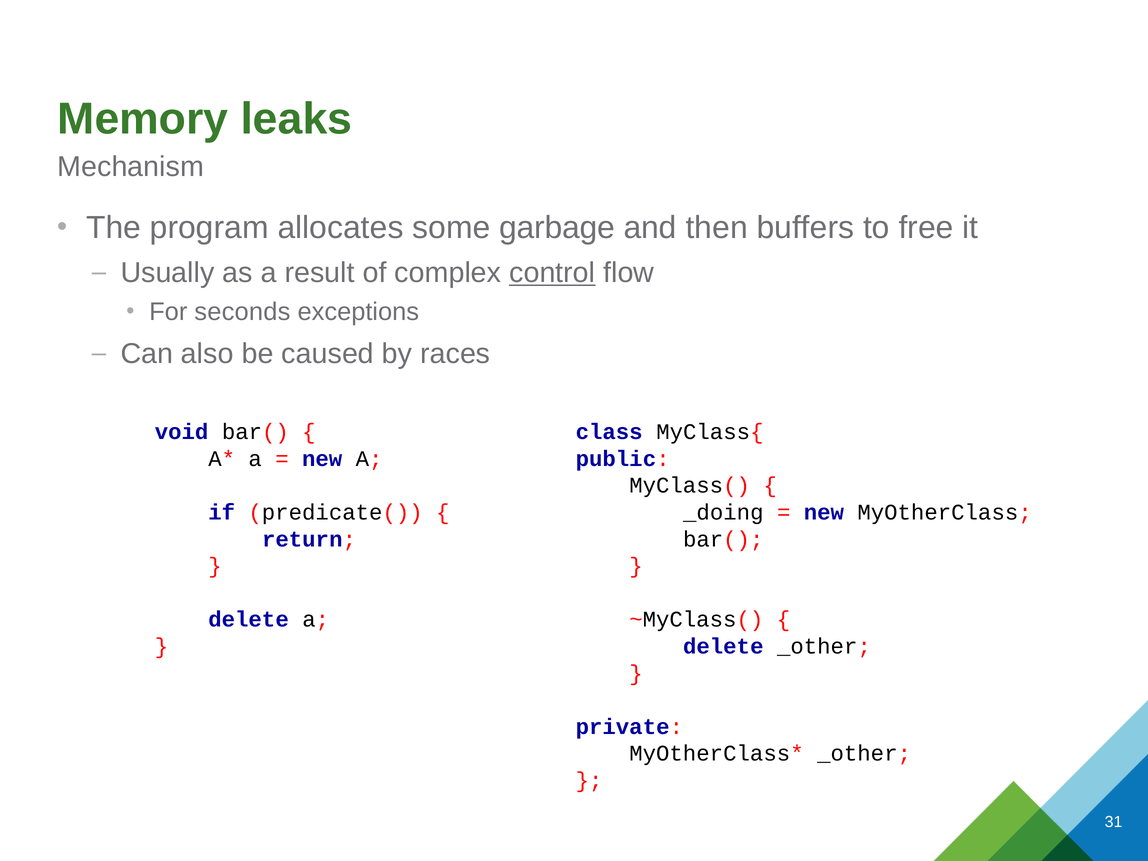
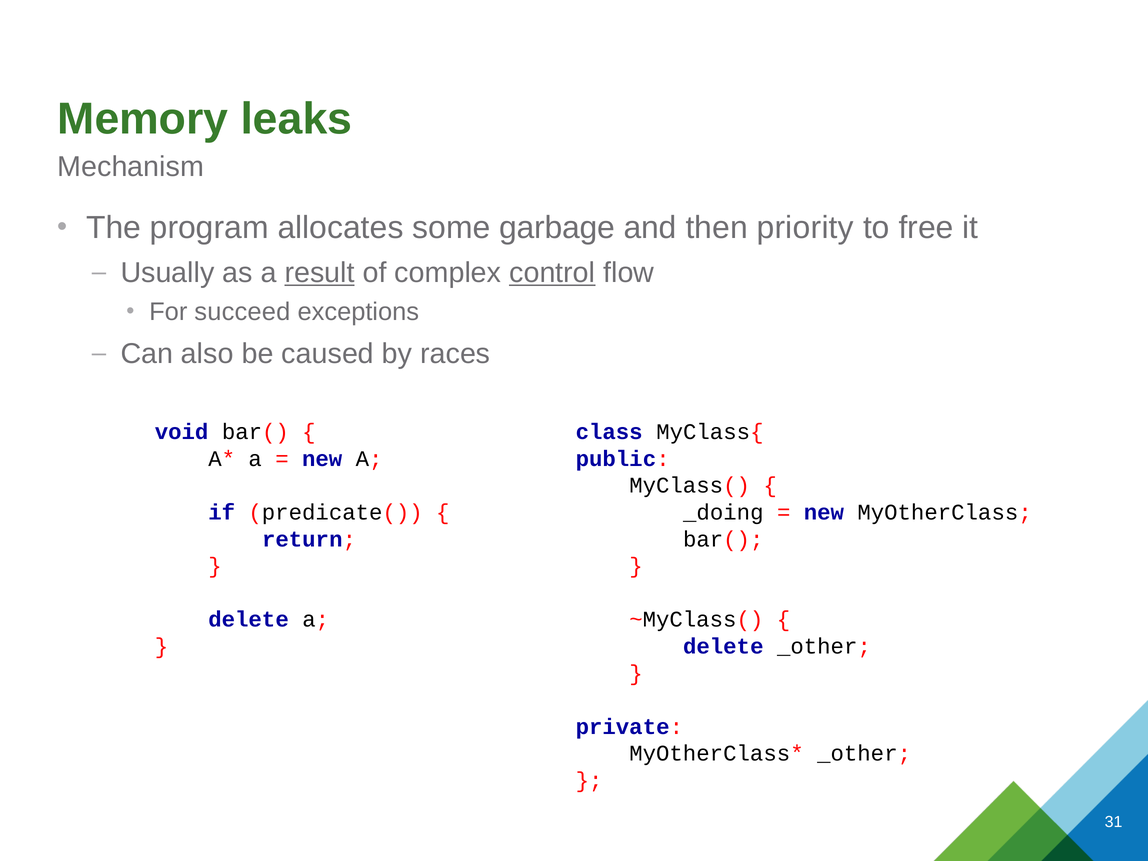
buffers: buffers -> priority (805, 228)
result underline: none -> present (320, 273)
seconds: seconds -> succeed (242, 312)
